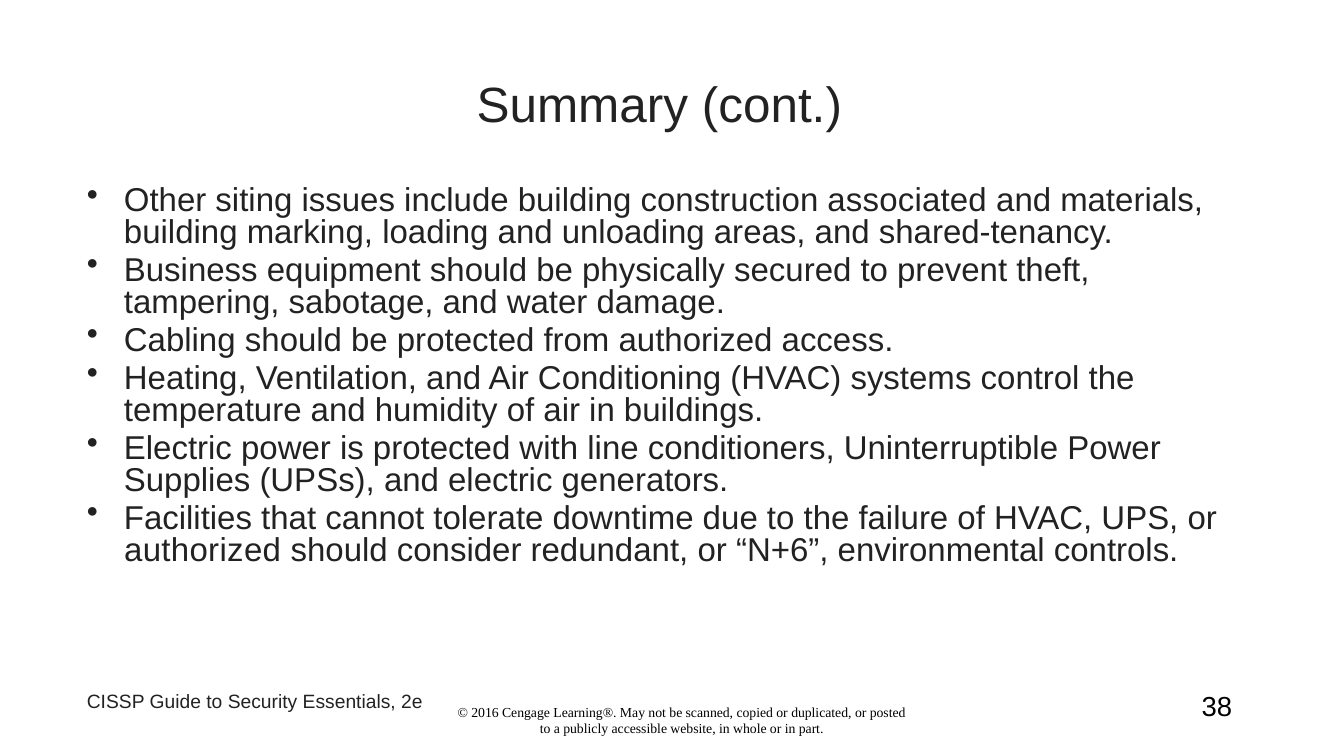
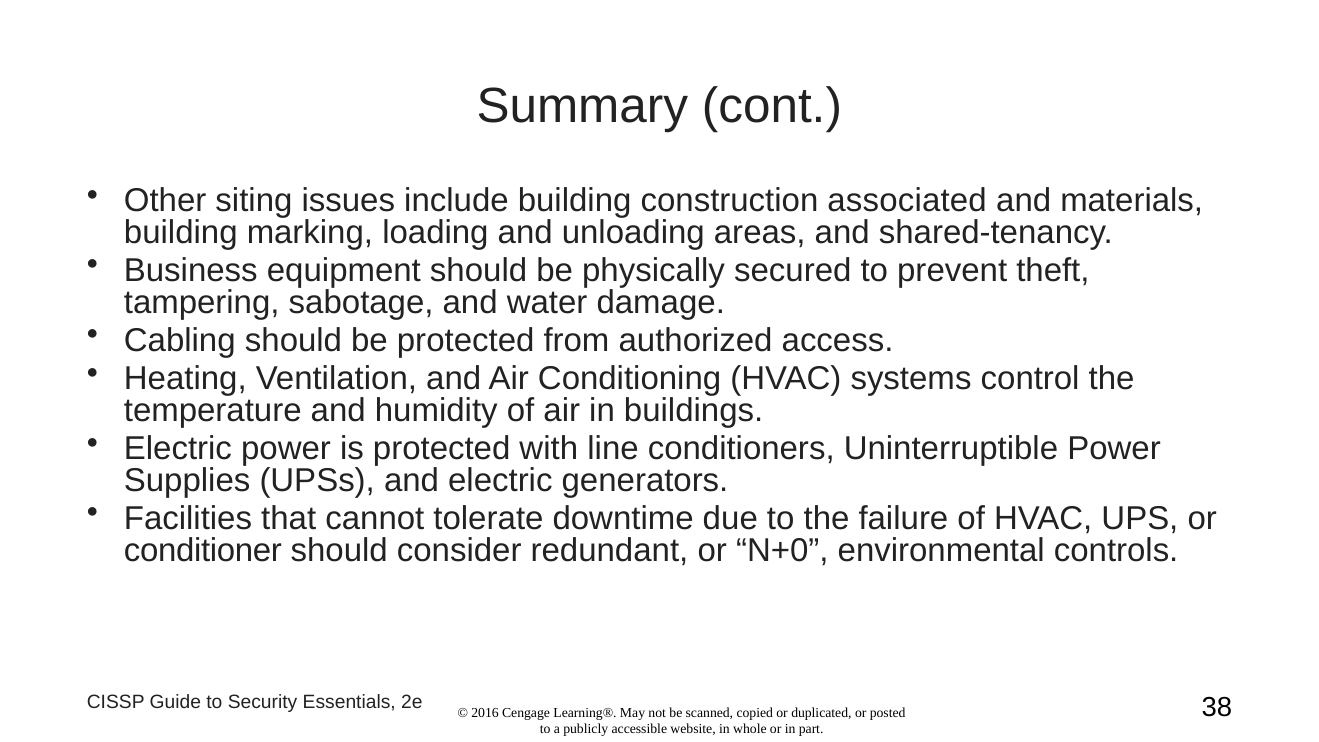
authorized: authorized -> conditioner (203, 550)
N+6: N+6 -> N+0 (782, 550)
